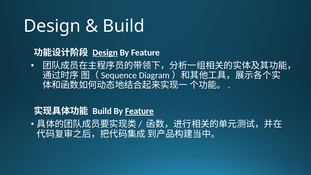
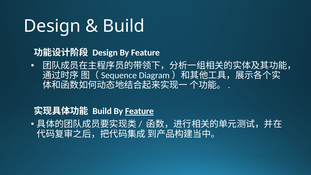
Design underline: present -> none (105, 53)
